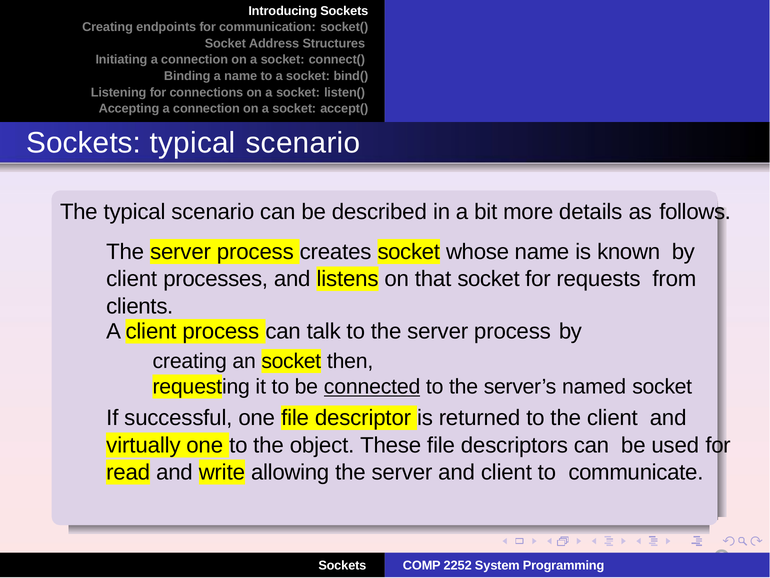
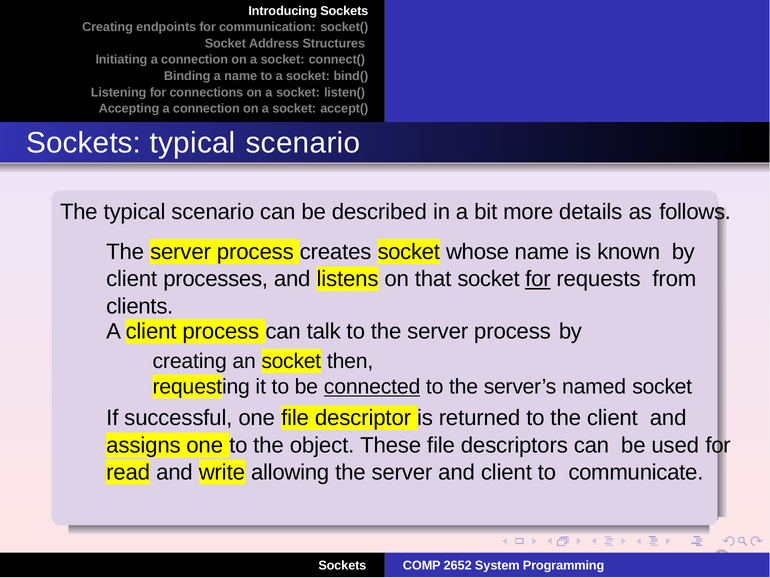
for underline: none -> present (538, 279)
virtually: virtually -> assigns (143, 445)
2252: 2252 -> 2652 (458, 565)
